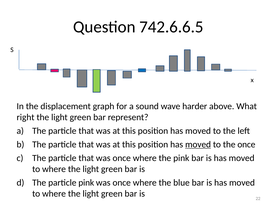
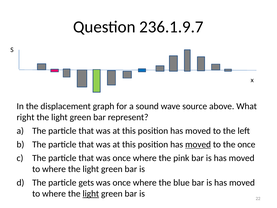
742.6.6.5: 742.6.6.5 -> 236.1.9.7 (171, 27)
harder: harder -> source (195, 106)
particle pink: pink -> gets (86, 182)
light underline: none -> present (91, 193)
